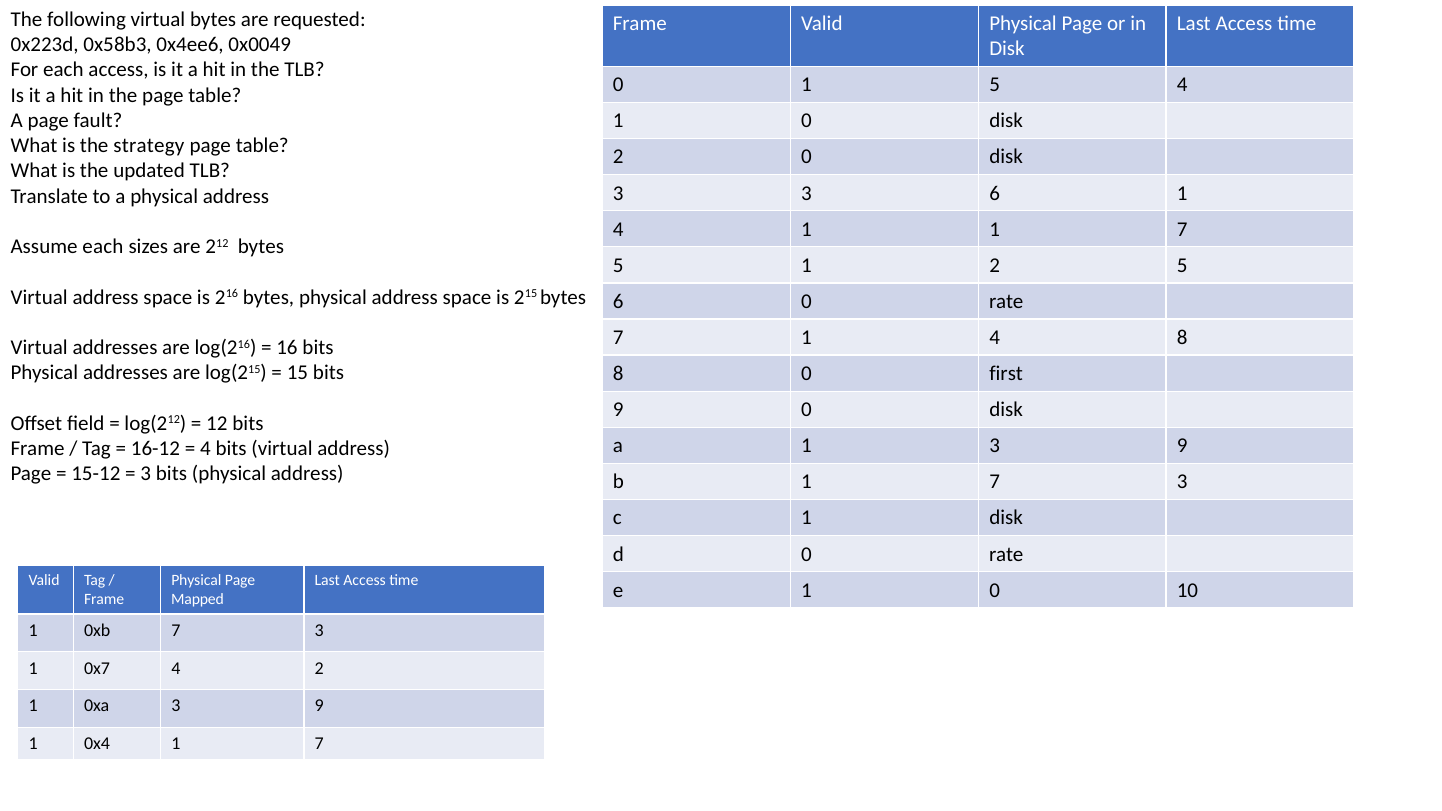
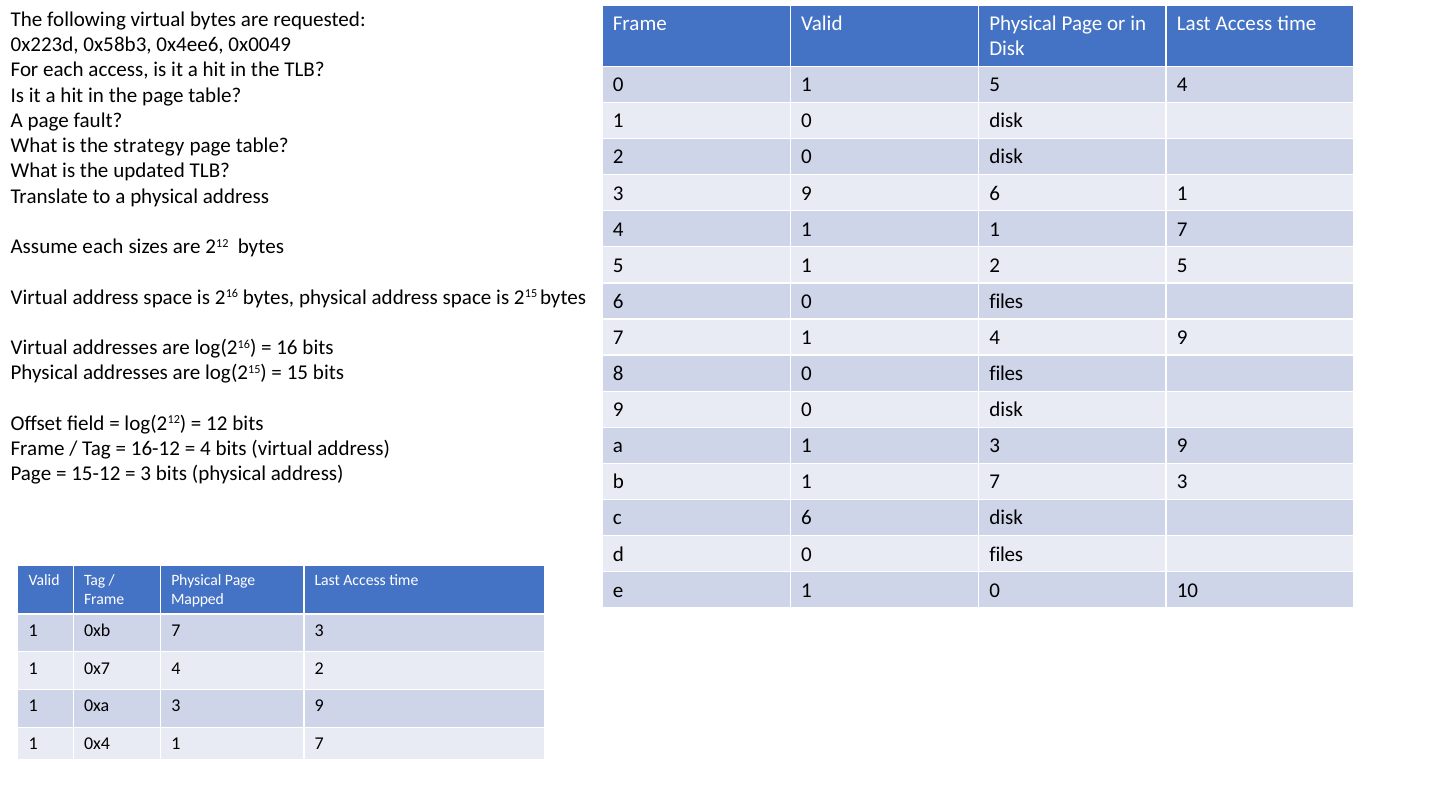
3: 3 -> 9 (806, 193)
6 0 rate: rate -> files (1006, 301)
4 8: 8 -> 9 (1182, 338)
8 0 first: first -> files (1006, 374)
c 1: 1 -> 6 (806, 518)
d 0 rate: rate -> files (1006, 554)
